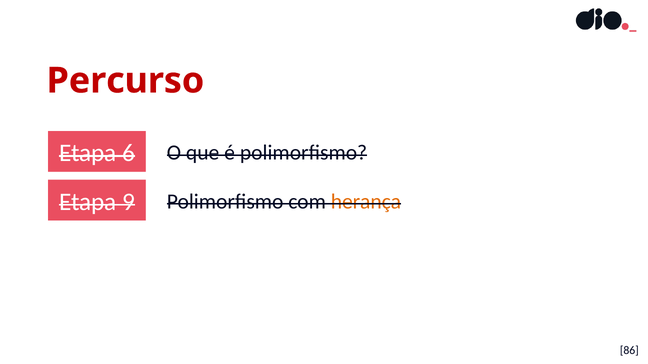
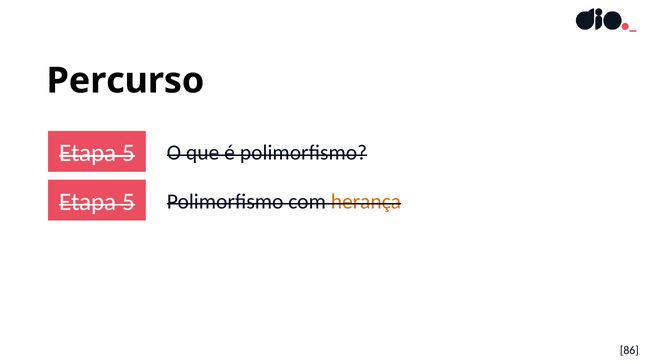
Percurso colour: red -> black (125, 81)
6: 6 -> 5 (128, 153)
9: 9 -> 5 (128, 202)
